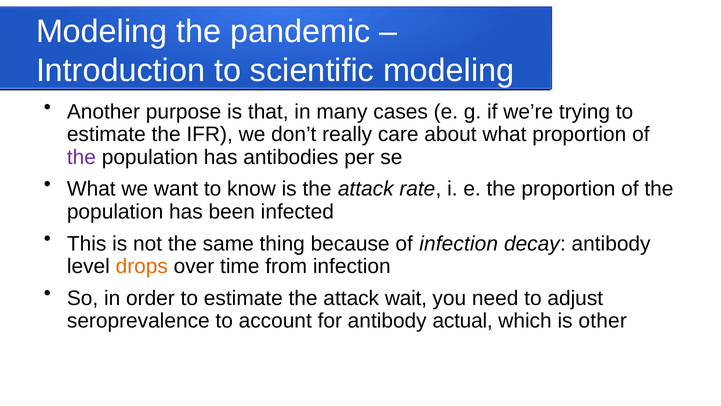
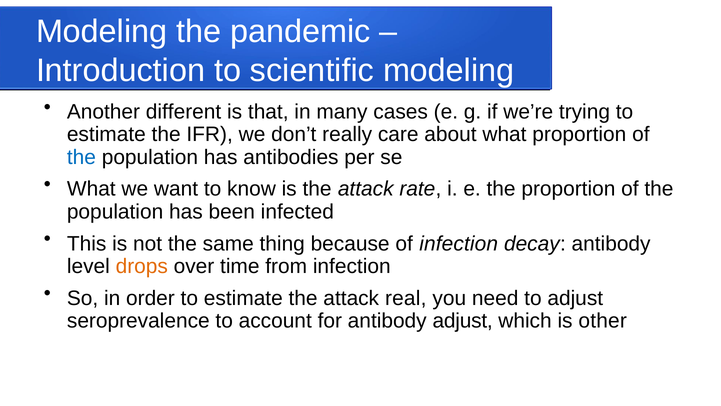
purpose: purpose -> different (184, 112)
the colour: purple -> blue (81, 157)
wait: wait -> real (406, 298)
antibody actual: actual -> adjust (463, 320)
